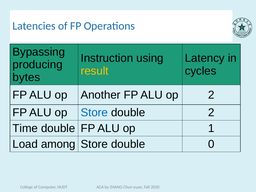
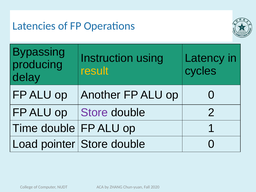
bytes: bytes -> delay (26, 77)
op 2: 2 -> 0 (211, 95)
Store colour: blue -> purple (94, 113)
among: among -> pointer (58, 144)
